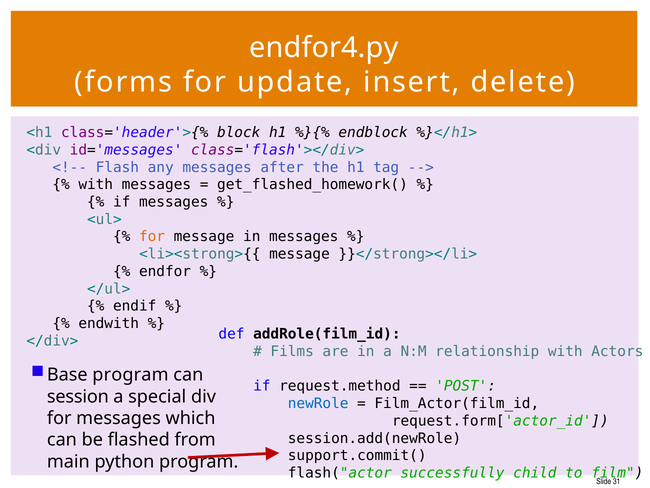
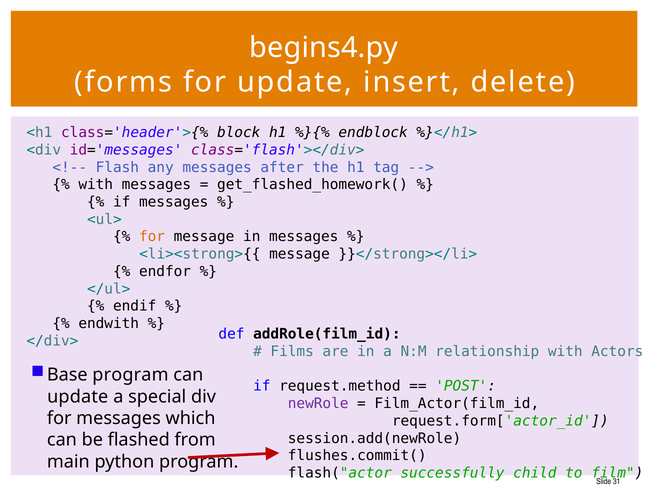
endfor4.py: endfor4.py -> begins4.py (324, 47)
session: session -> update (78, 396)
newRole colour: blue -> purple (318, 403)
support.commit(: support.commit( -> flushes.commit( (357, 455)
